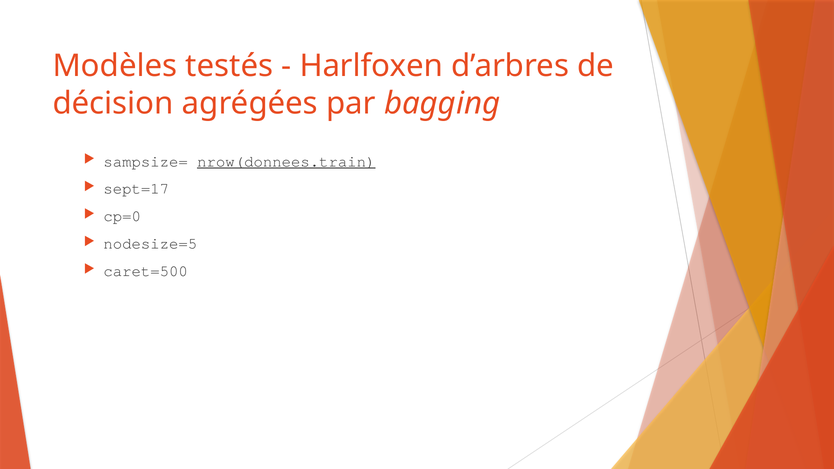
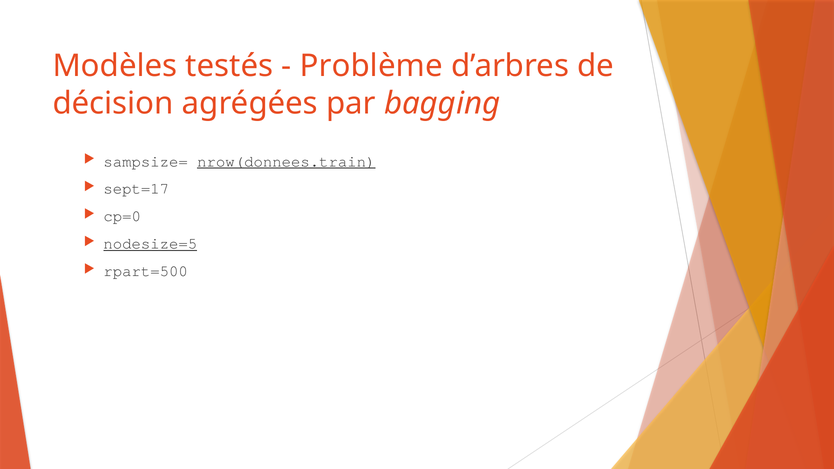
Harlfoxen: Harlfoxen -> Problème (371, 66)
nodesize=5 underline: none -> present (150, 244)
caret=500: caret=500 -> rpart=500 (146, 271)
